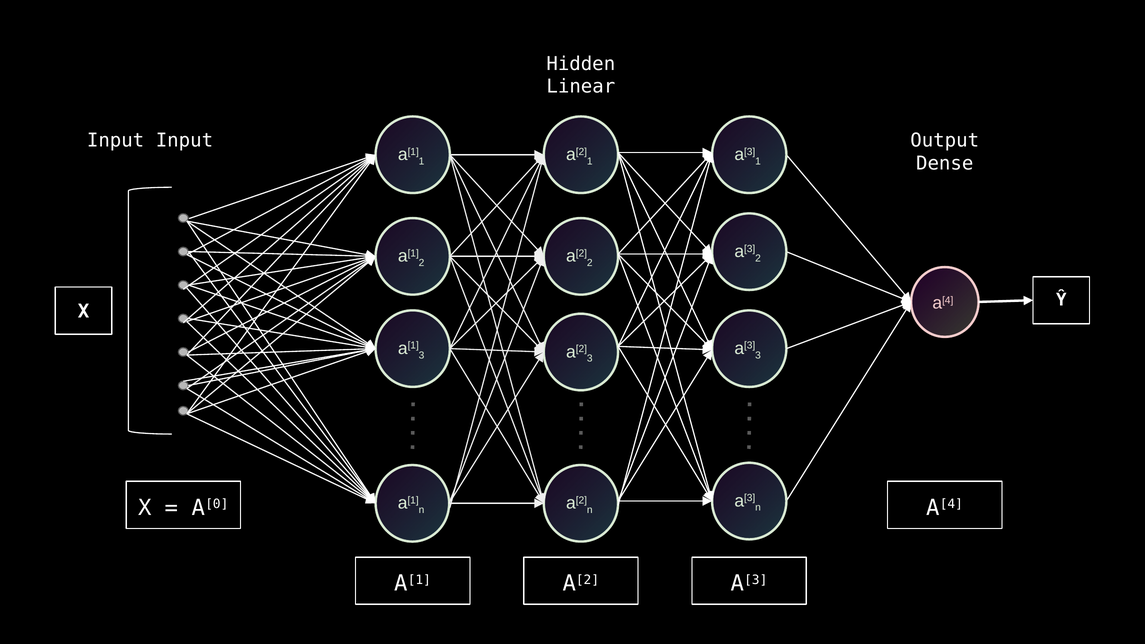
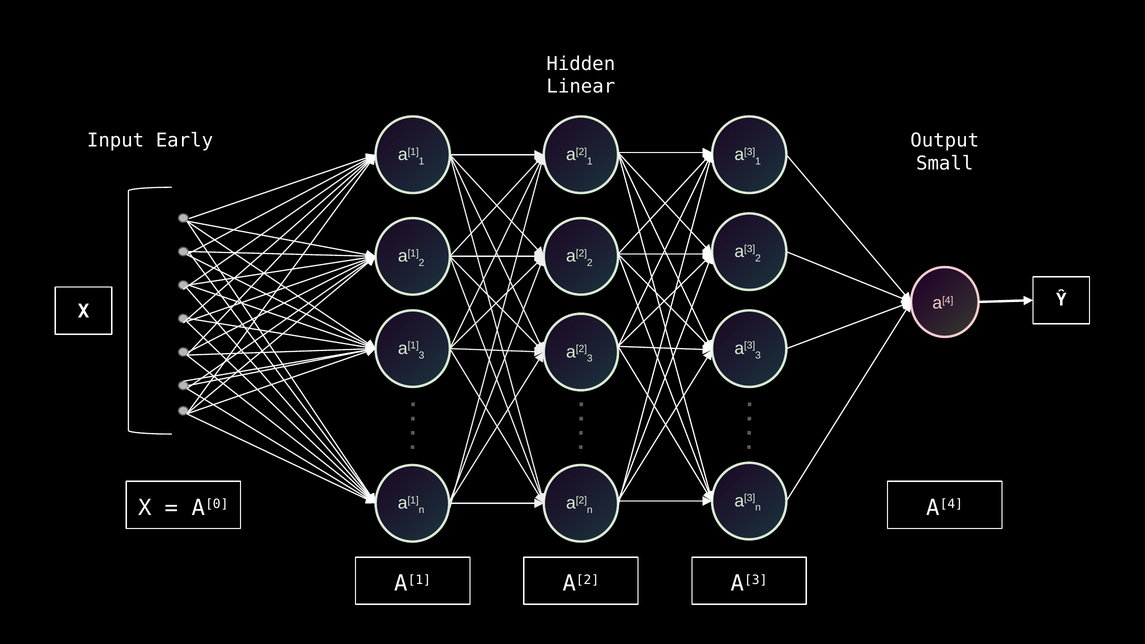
Input Input: Input -> Early (184, 140)
Dense: Dense -> Small (945, 163)
